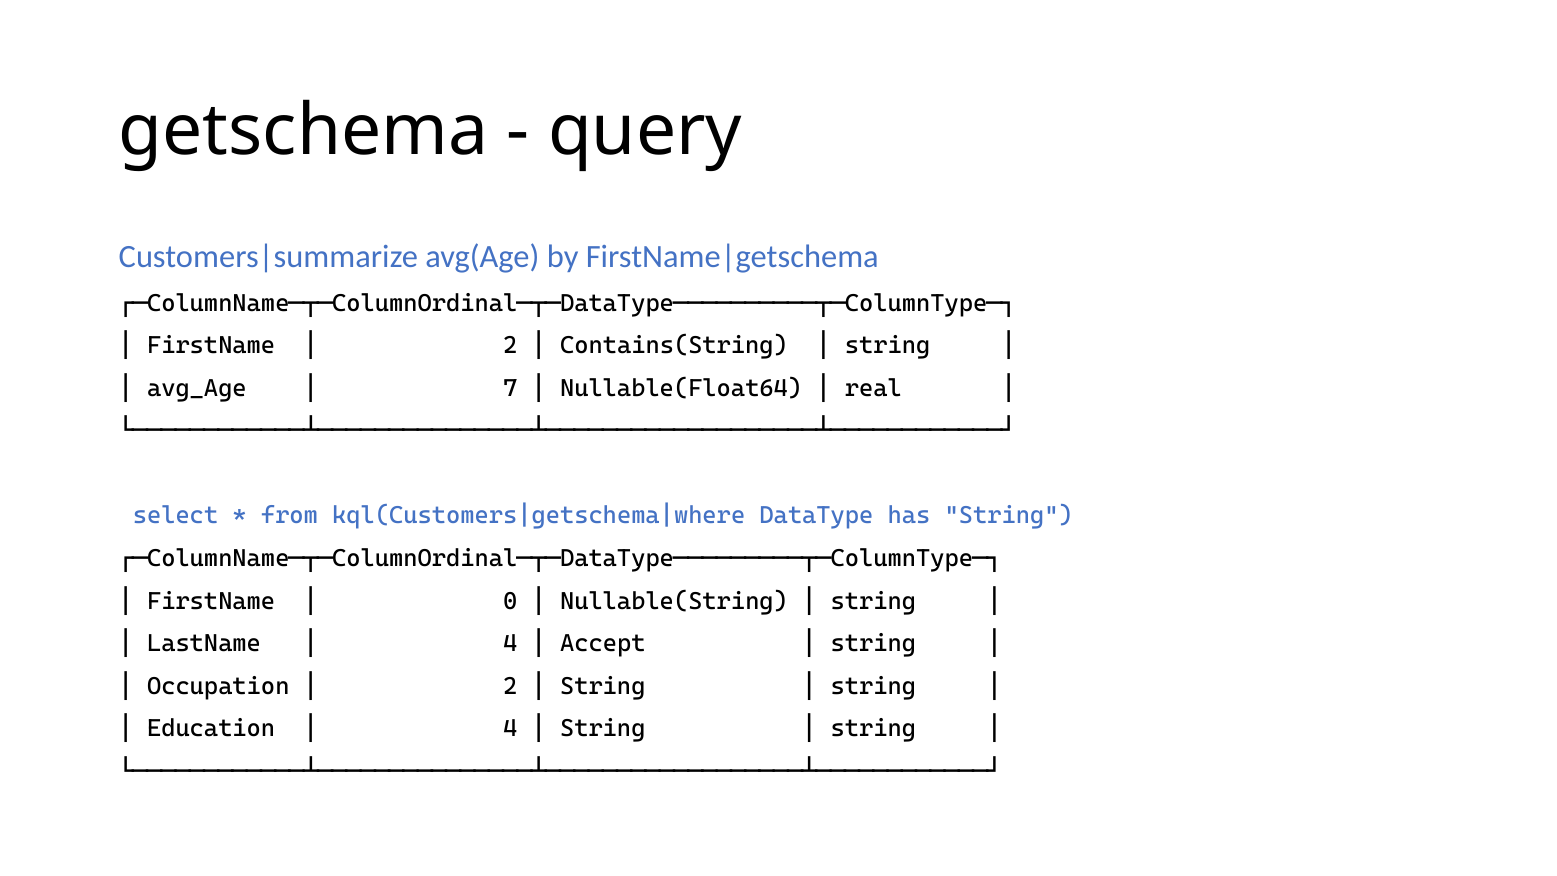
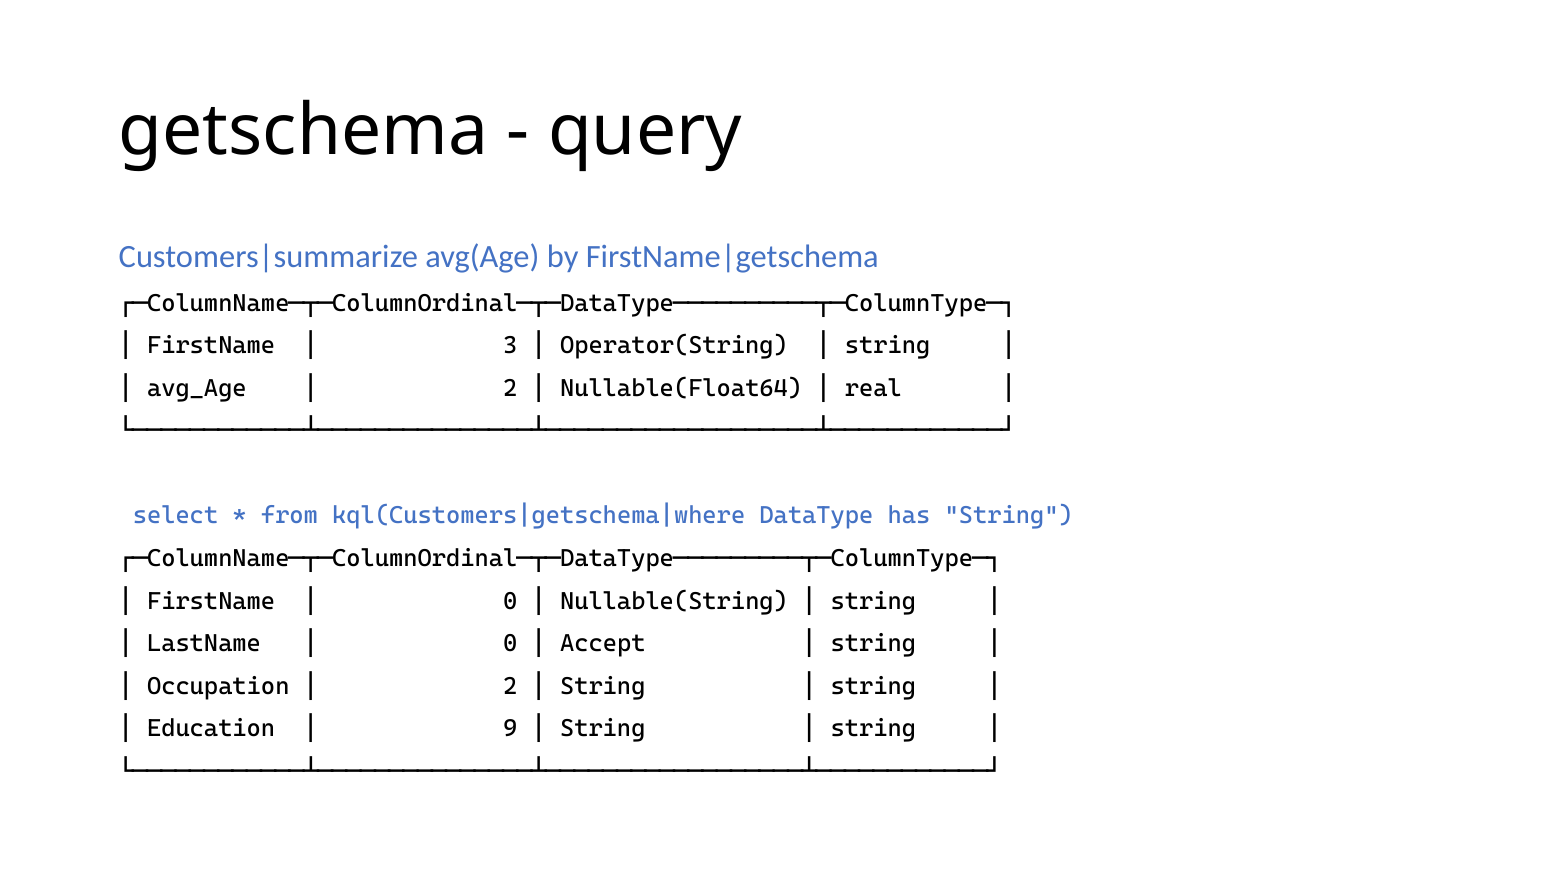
2: 2 -> 3 (510, 346)
Contains(String: Contains(String -> Operator(String (674, 346)
7: 7 -> 2 (510, 388)
4: 4 -> 0 (510, 643)
4: 4 -> 9 (510, 728)
